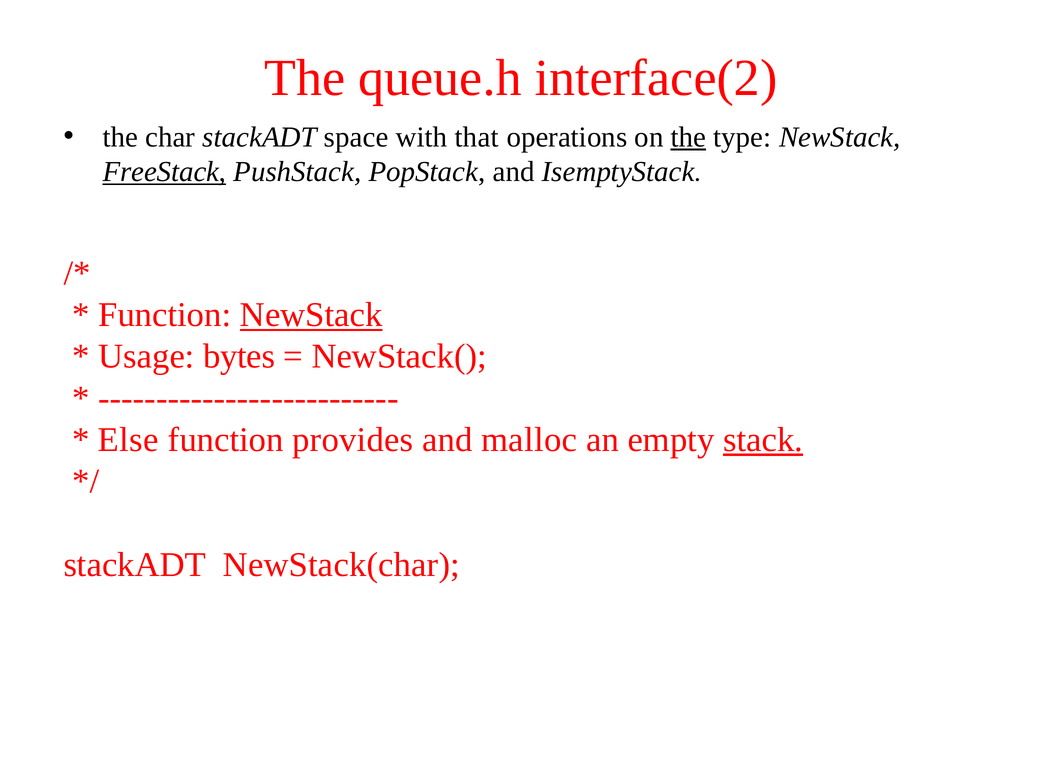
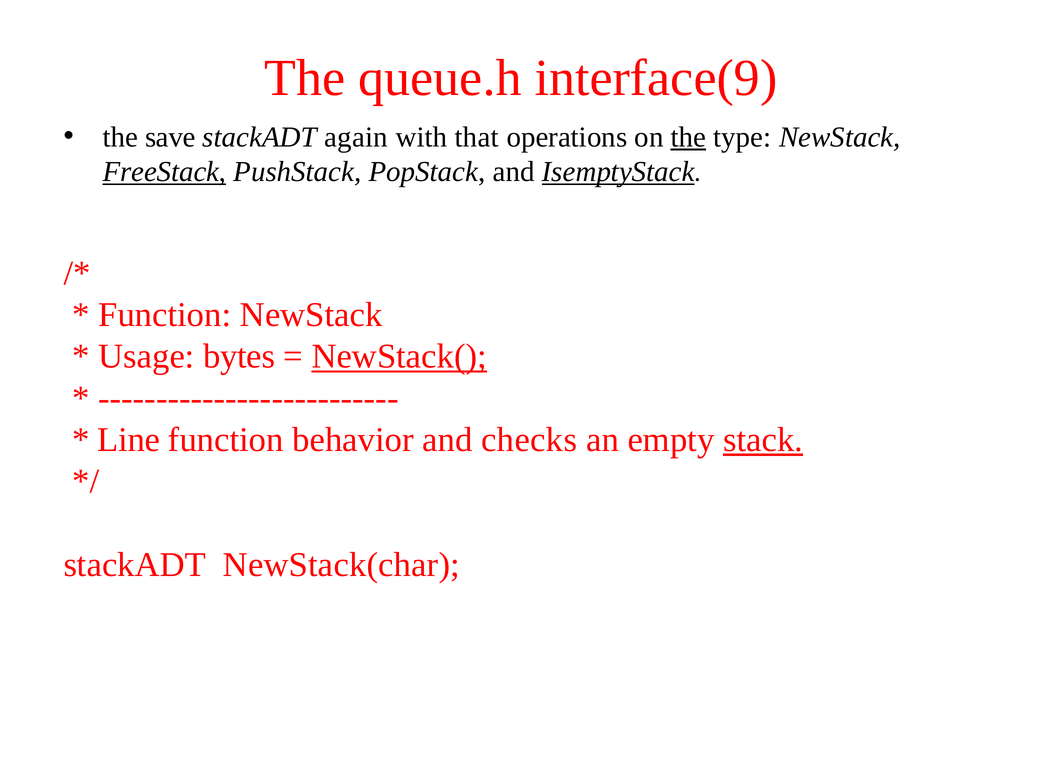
interface(2: interface(2 -> interface(9 (656, 78)
char: char -> save (170, 137)
space: space -> again (356, 137)
IsemptyStack underline: none -> present (618, 172)
NewStack underline: present -> none (311, 315)
NewStack( underline: none -> present (399, 357)
Else: Else -> Line (129, 440)
provides: provides -> behavior (353, 440)
malloc: malloc -> checks (529, 440)
